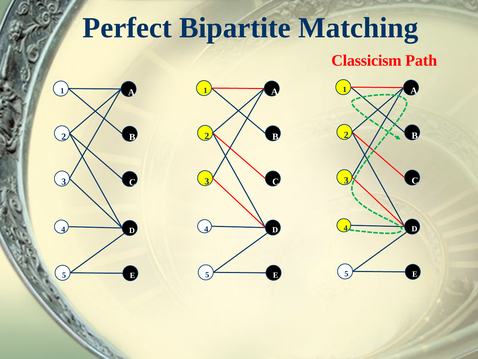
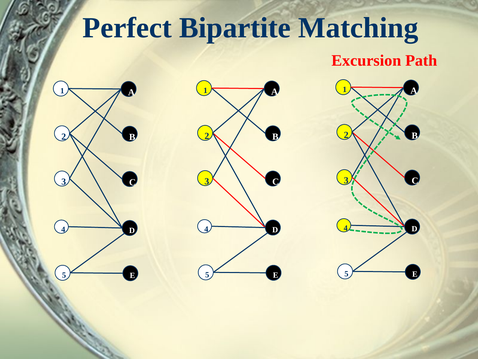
Classicism: Classicism -> Excursion (366, 61)
